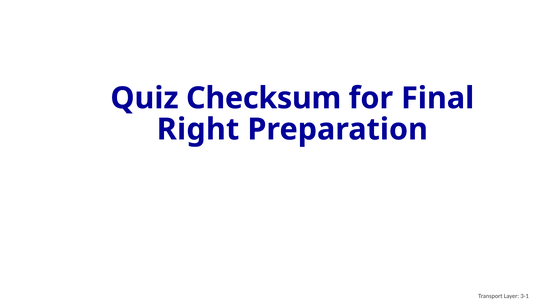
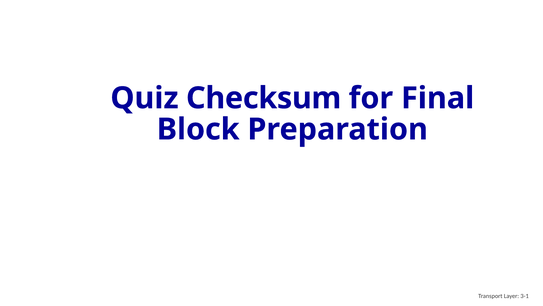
Right: Right -> Block (198, 129)
